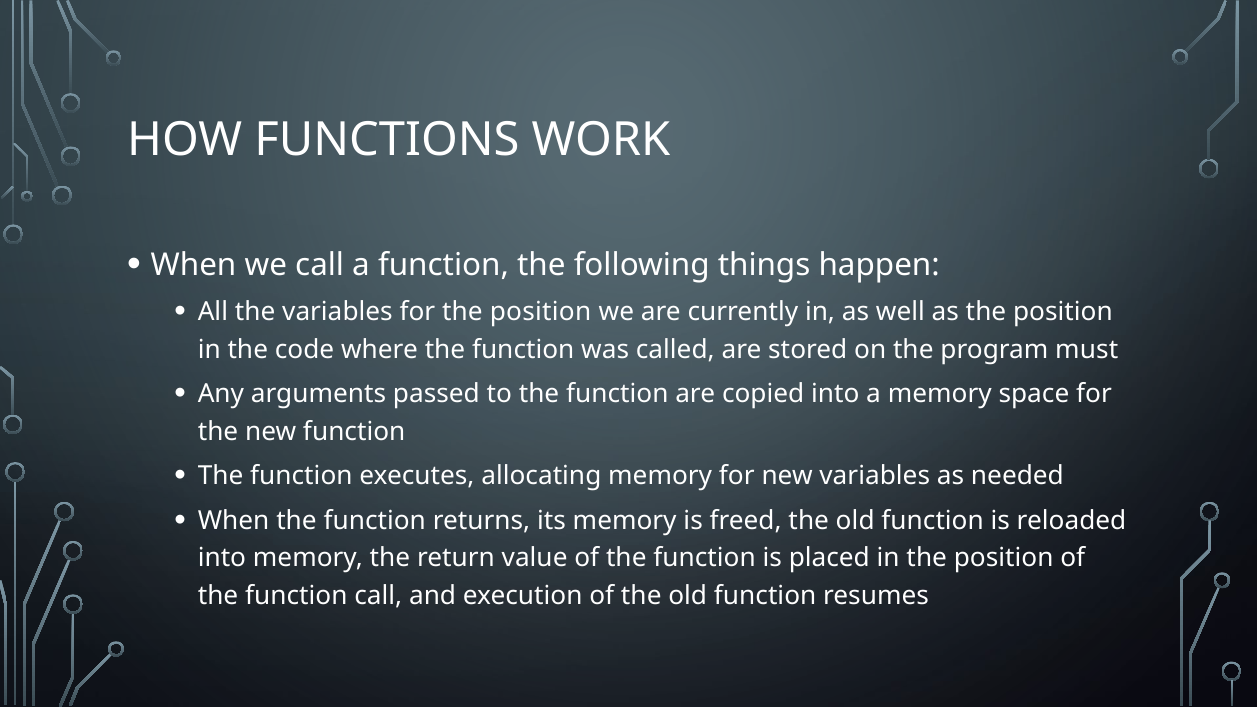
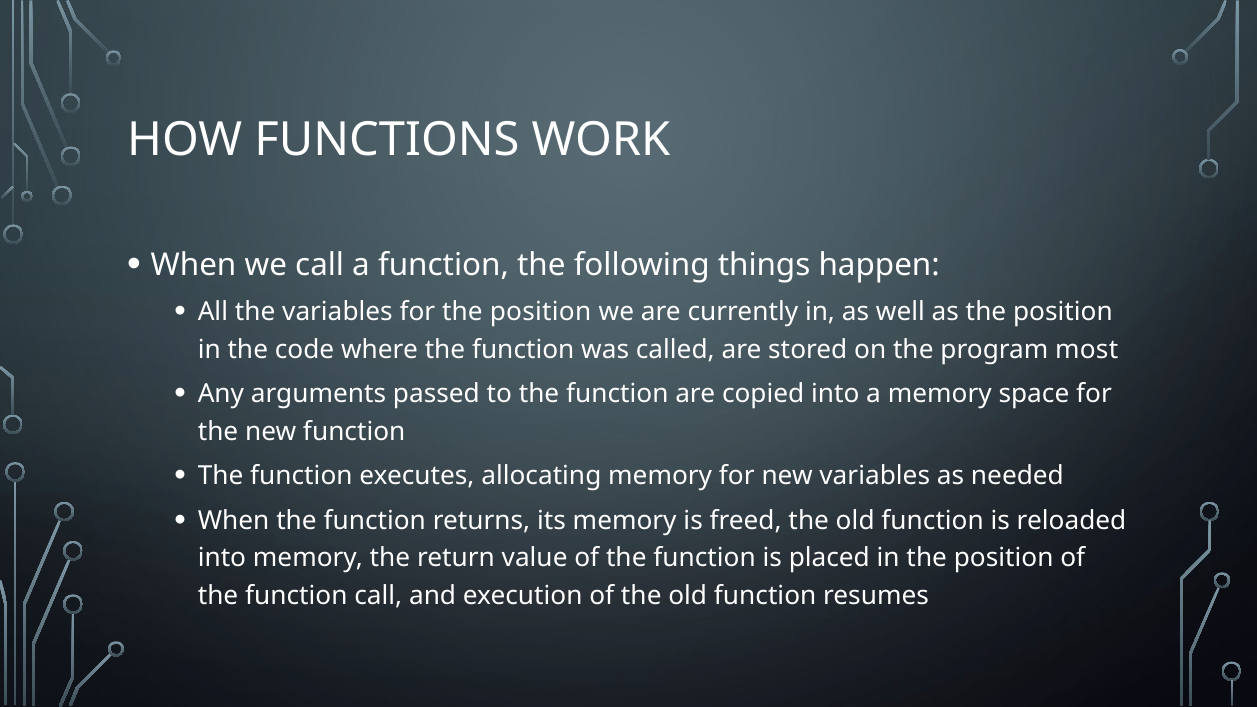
must: must -> most (1087, 350)
